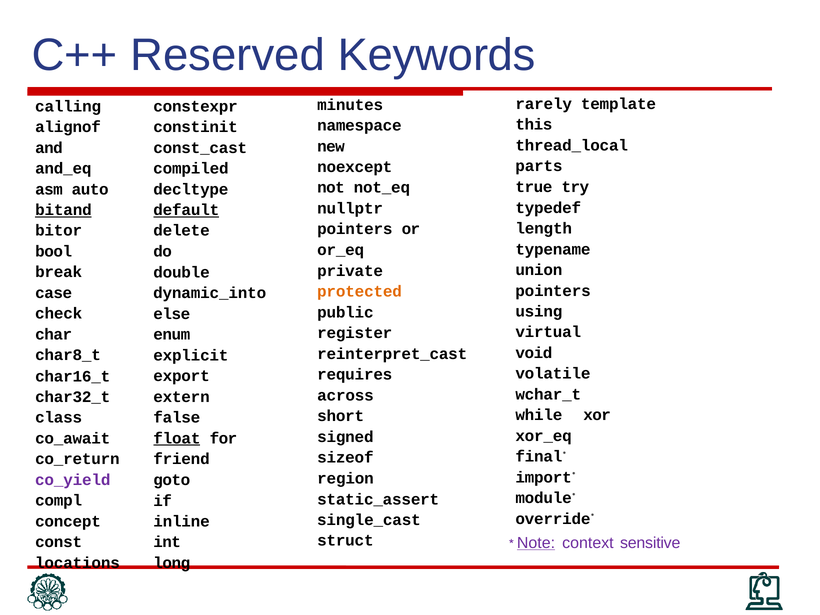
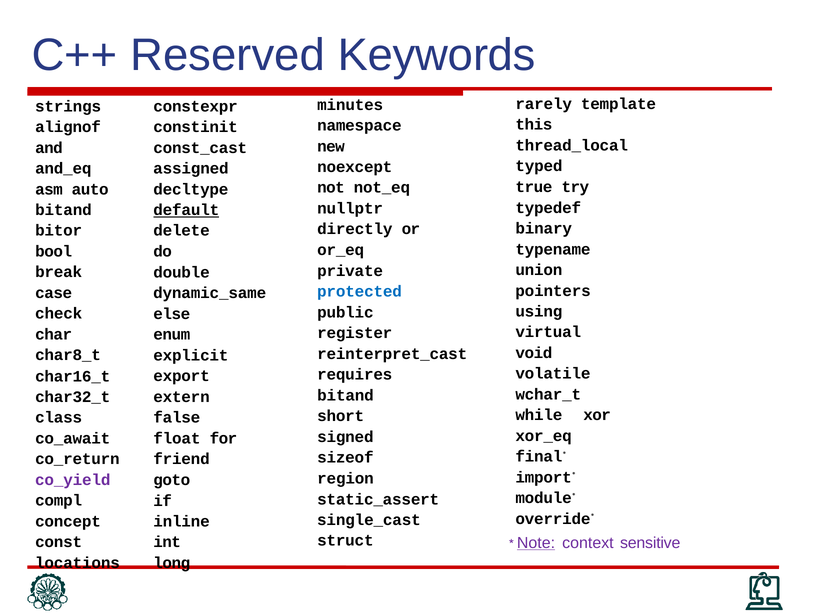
calling: calling -> strings (68, 106)
parts: parts -> typed (539, 166)
compiled: compiled -> assigned (191, 169)
bitand underline: present -> none (63, 210)
length: length -> binary (544, 228)
pointers: pointers -> directly (355, 229)
protected colour: orange -> blue (360, 292)
dynamic_into: dynamic_into -> dynamic_same (210, 293)
across: across -> bitand (346, 395)
float underline: present -> none (177, 438)
